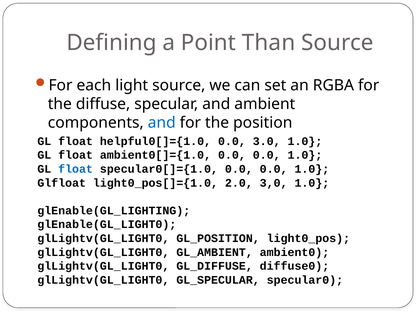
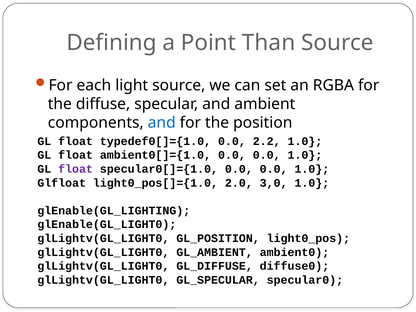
helpful0[]={1.0: helpful0[]={1.0 -> typedef0[]={1.0 (155, 141)
3.0: 3.0 -> 2.2 (267, 141)
float colour: blue -> purple (76, 169)
